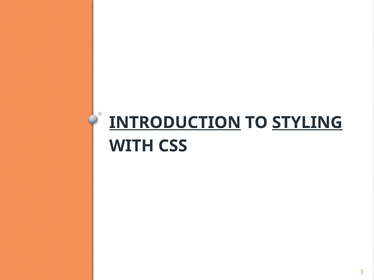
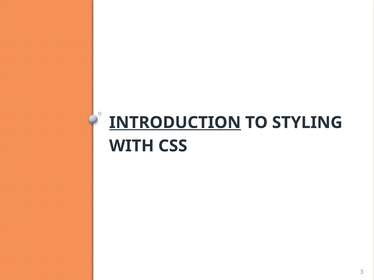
STYLING underline: present -> none (307, 123)
